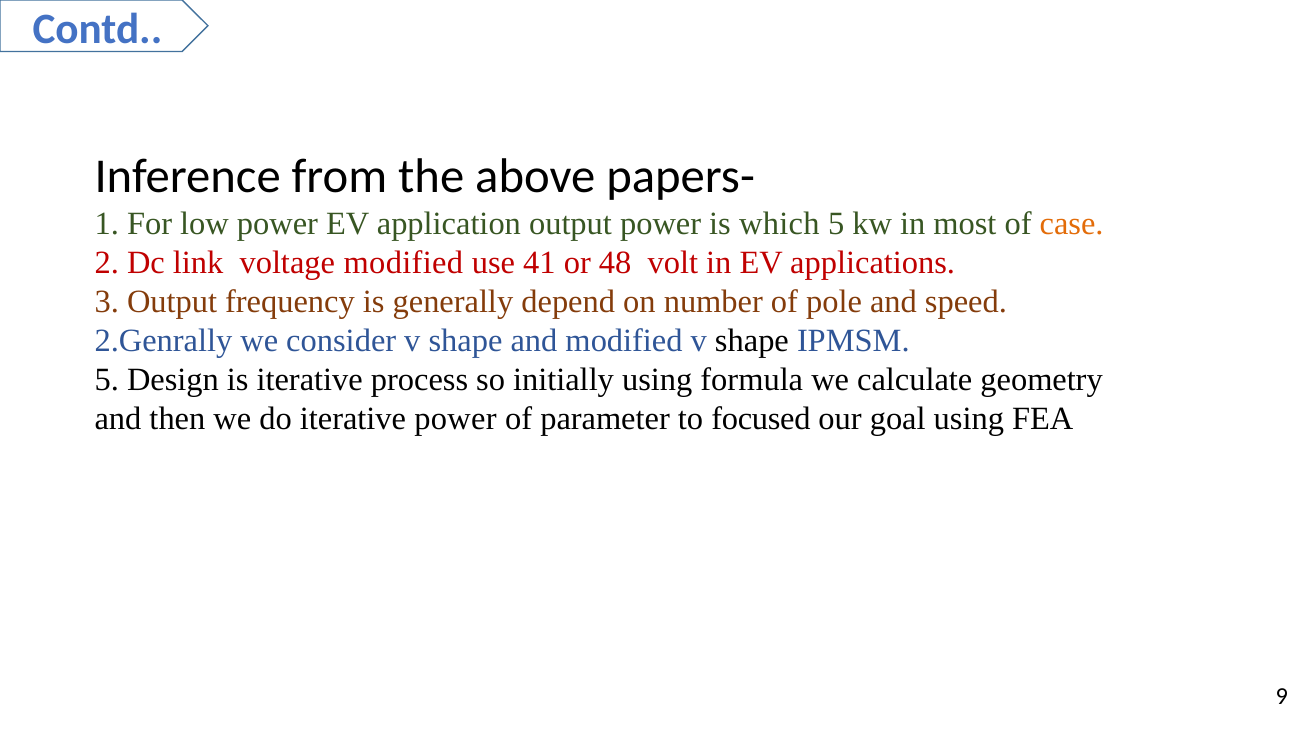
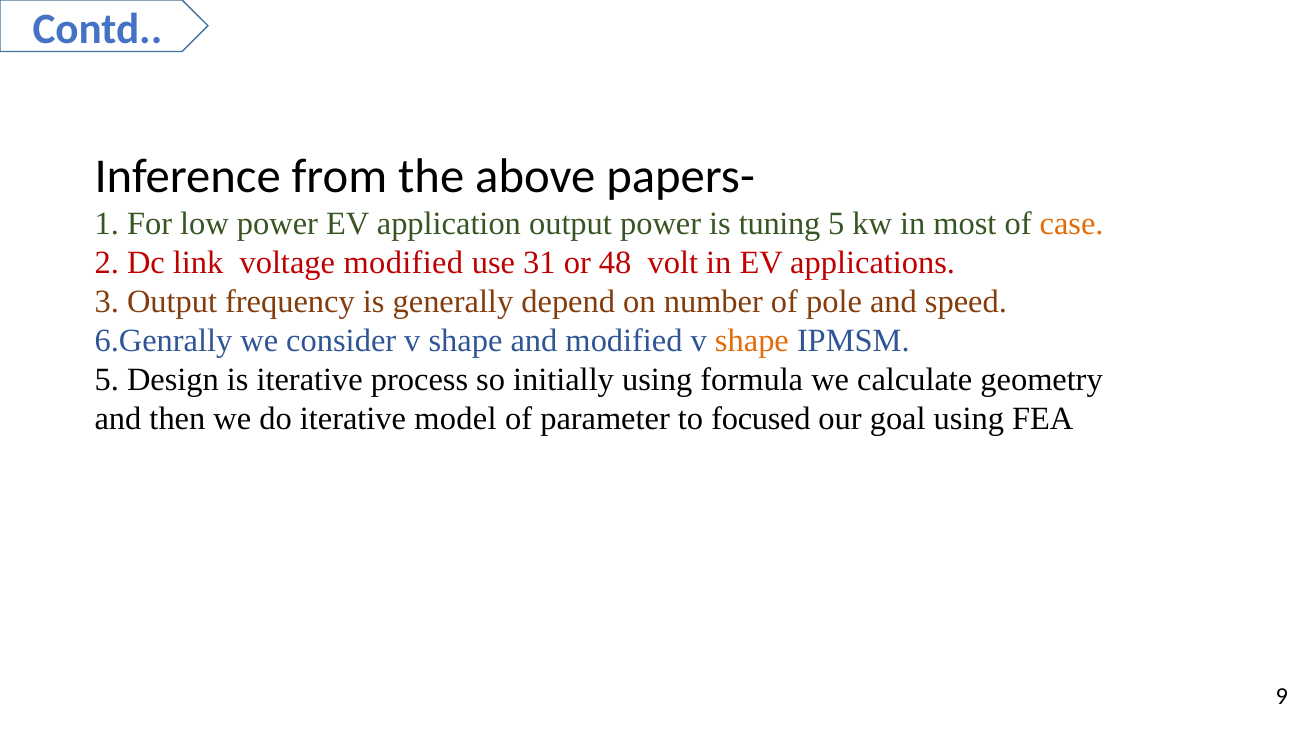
which: which -> tuning (780, 224)
41: 41 -> 31 (539, 263)
2.Genrally: 2.Genrally -> 6.Genrally (163, 341)
shape colour: black -> orange (752, 341)
iterative power: power -> model (455, 419)
